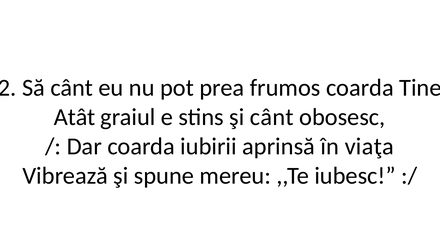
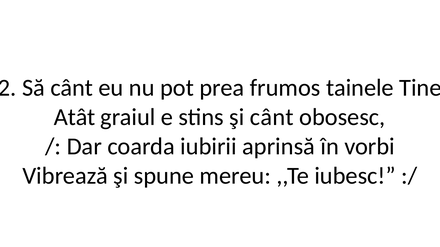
frumos coarda: coarda -> tainele (360, 88)
viaţa: viaţa -> vorbi (369, 147)
